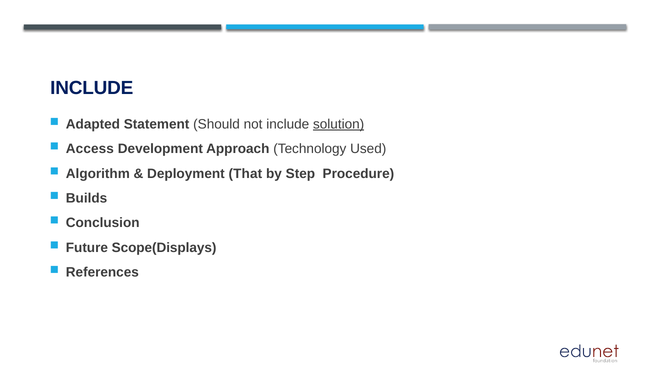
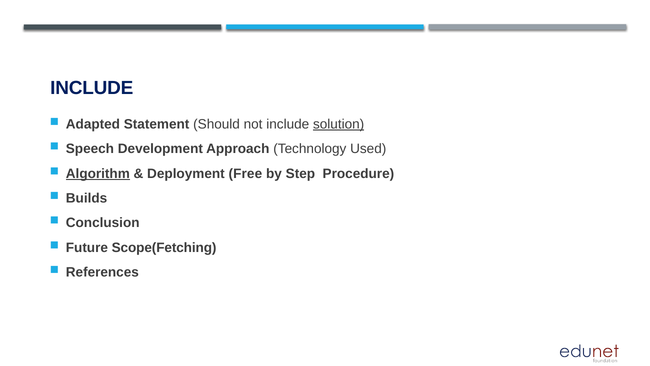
Access: Access -> Speech (90, 149)
Algorithm underline: none -> present (98, 173)
That: That -> Free (245, 173)
Scope(Displays: Scope(Displays -> Scope(Fetching (164, 247)
